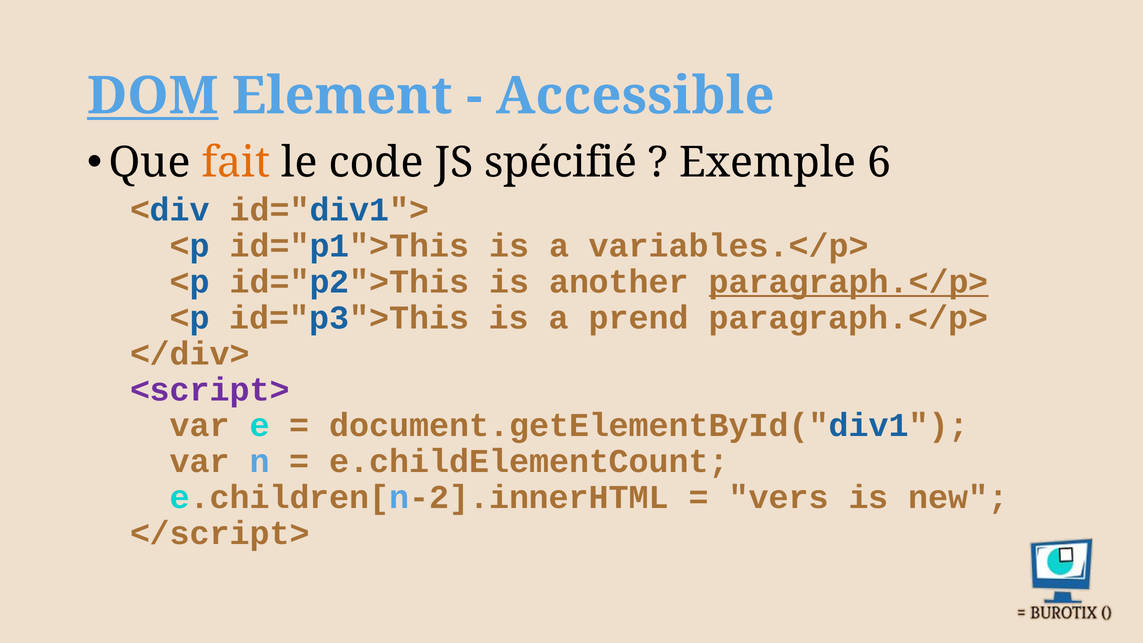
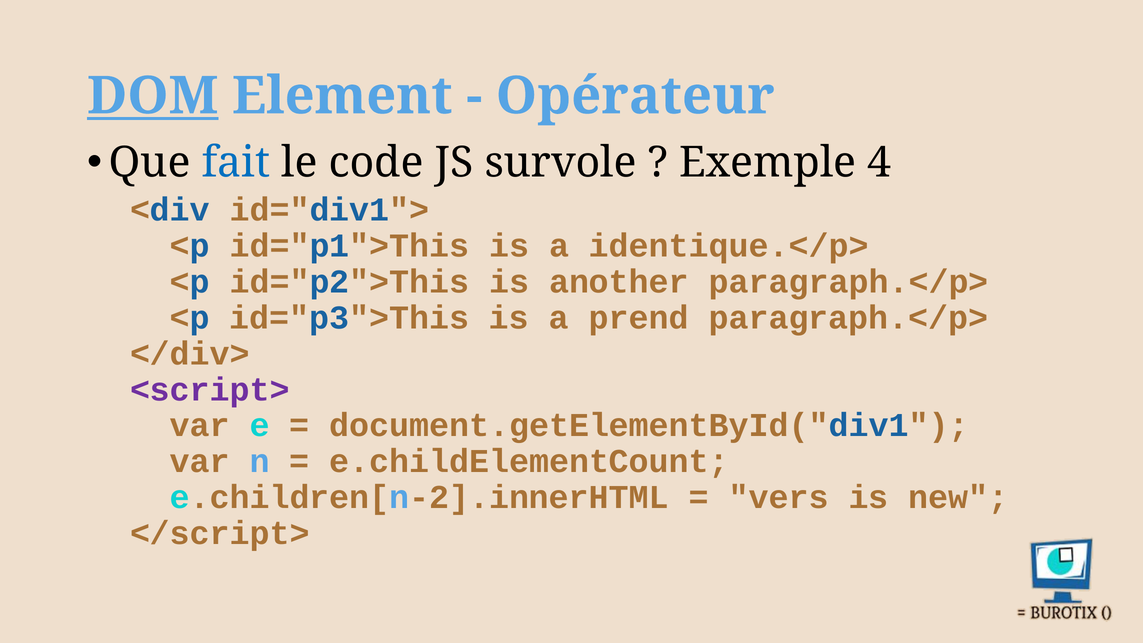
Accessible: Accessible -> Opérateur (635, 96)
fait colour: orange -> blue (236, 163)
spécifié: spécifié -> survole (561, 163)
6: 6 -> 4 (879, 163)
variables.</p>: variables.</p> -> identique.</p> (729, 246)
paragraph.</p> underline: present -> none (849, 282)
